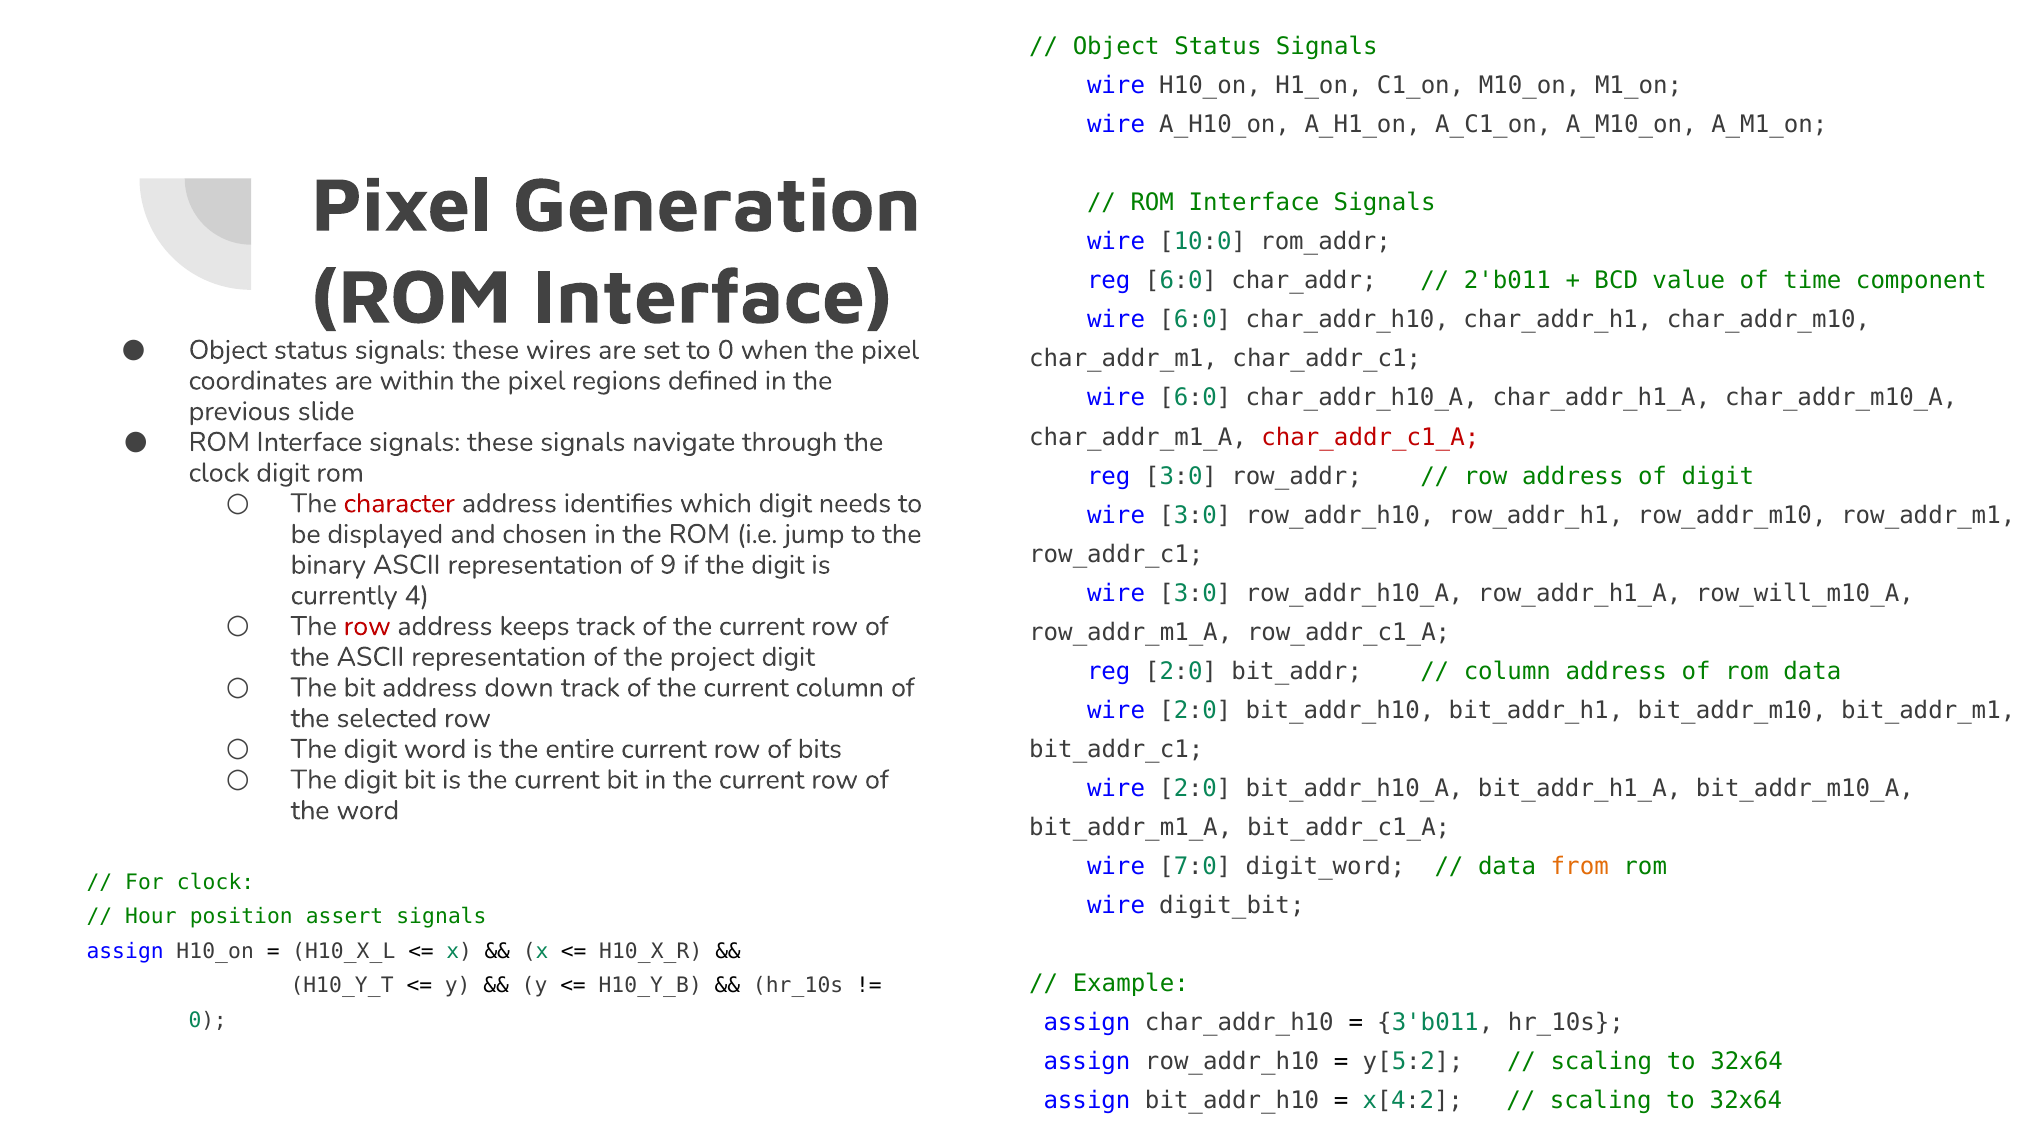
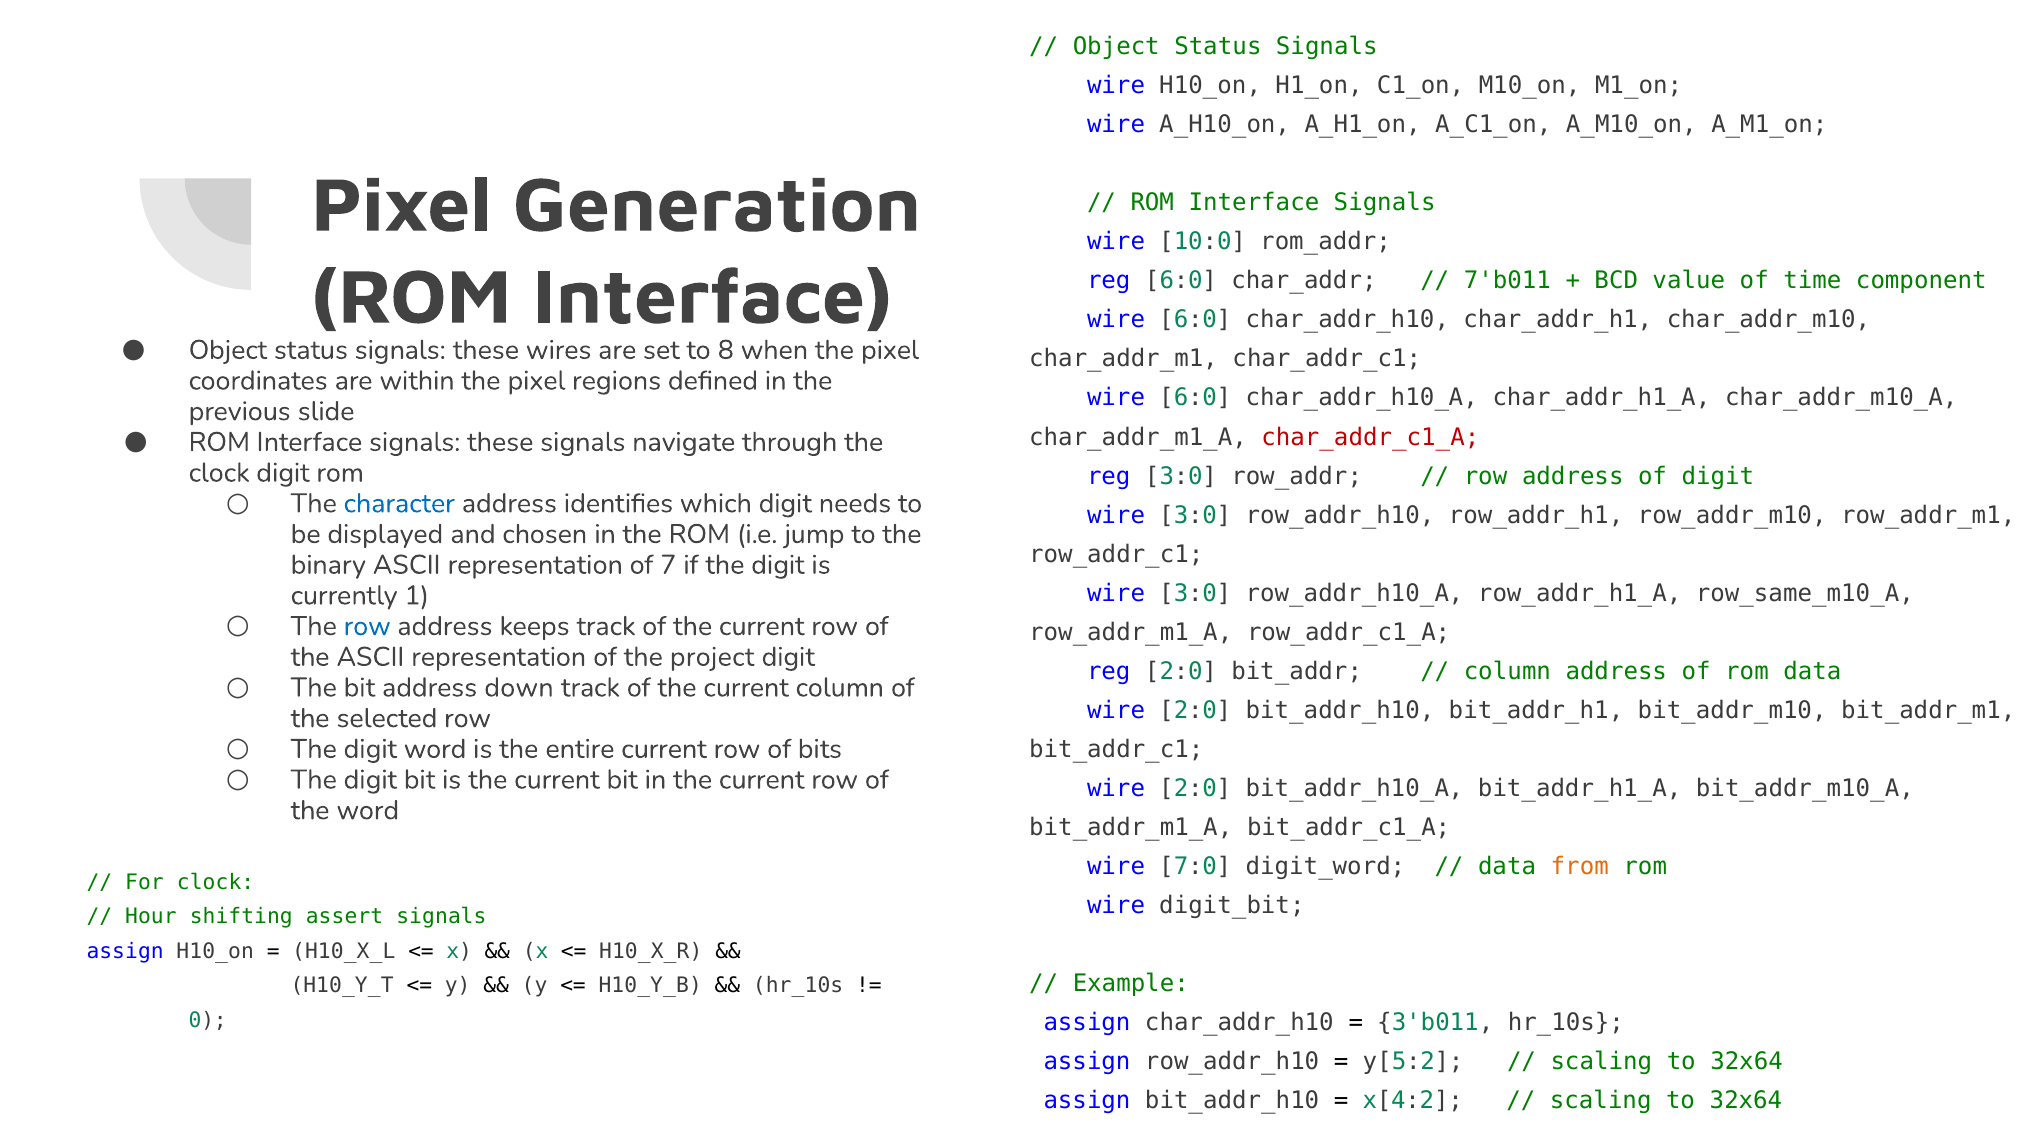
2'b011: 2'b011 -> 7'b011 (1507, 281)
to 0: 0 -> 8 (726, 350)
character colour: red -> blue (399, 503)
9: 9 -> 7 (668, 565)
row_will_m10_A: row_will_m10_A -> row_same_m10_A (1805, 593)
4: 4 -> 1 (417, 595)
row colour: red -> blue (367, 626)
position: position -> shifting (241, 917)
